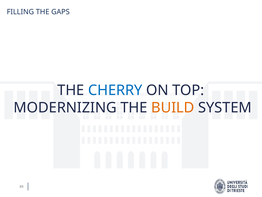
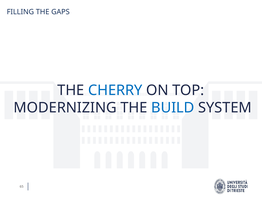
BUILD colour: orange -> blue (173, 107)
